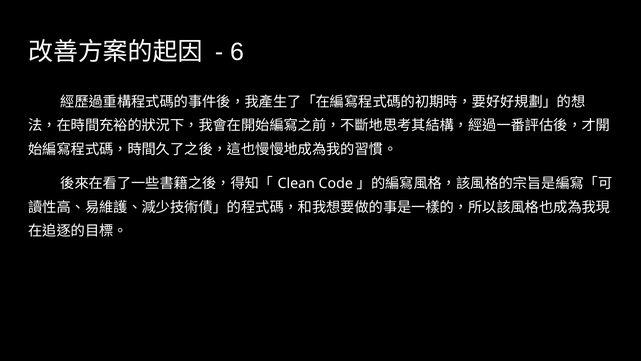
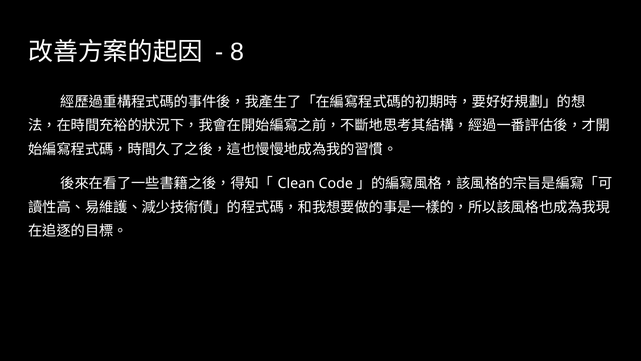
6: 6 -> 8 (237, 52)
